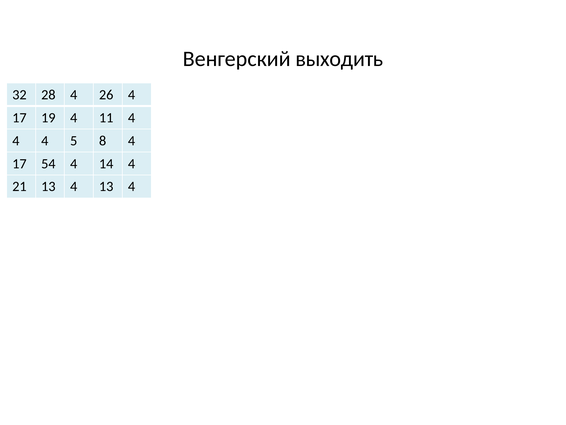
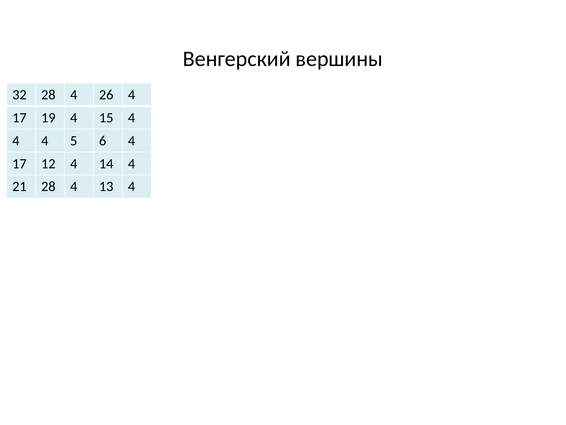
выходить: выходить -> вершины (339, 59)
11: 11 -> 15 (106, 118)
8: 8 -> 6 (103, 141)
54: 54 -> 12 (48, 163)
21 13: 13 -> 28 (48, 186)
